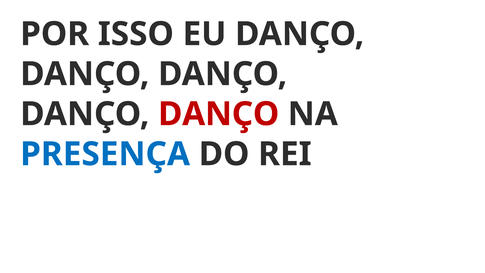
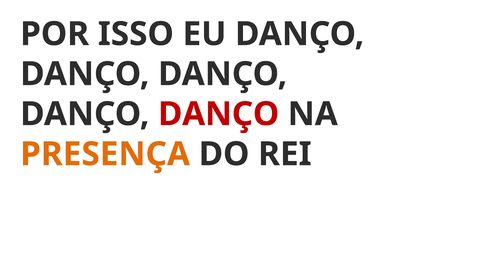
PRESENÇA colour: blue -> orange (105, 154)
